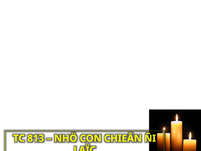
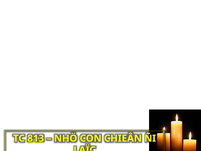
813 underline: none -> present (36, 138)
